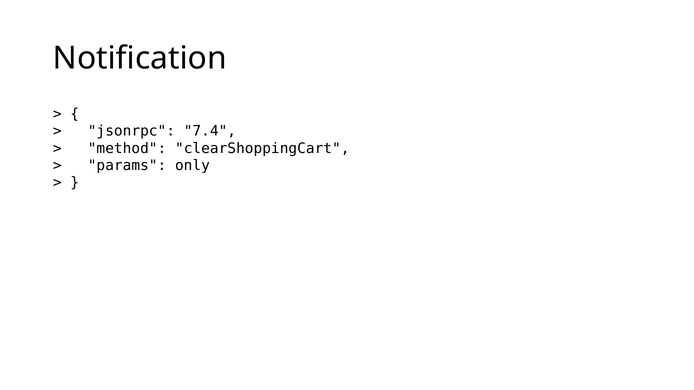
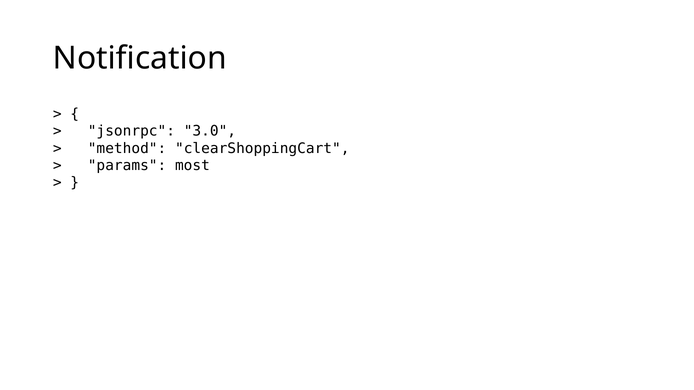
7.4: 7.4 -> 3.0 (210, 131)
only: only -> most (192, 166)
